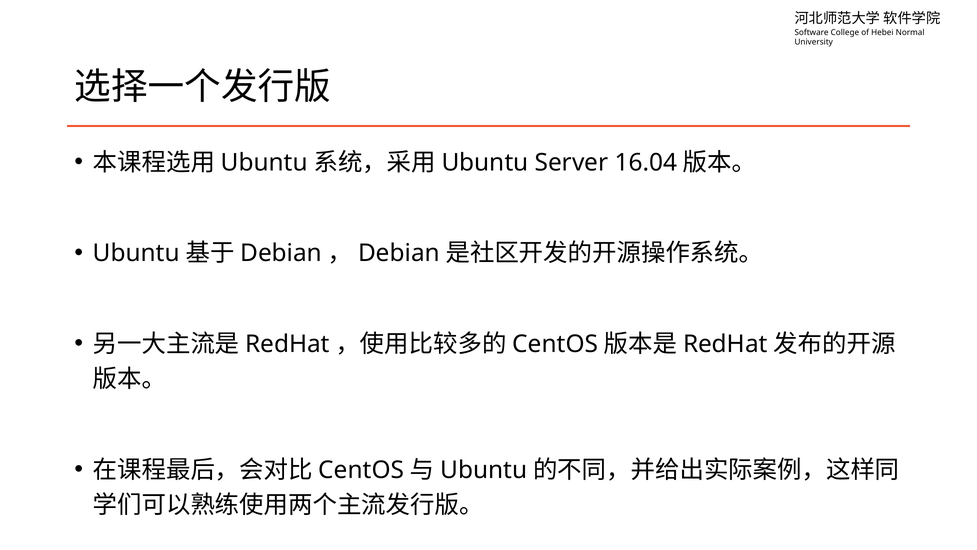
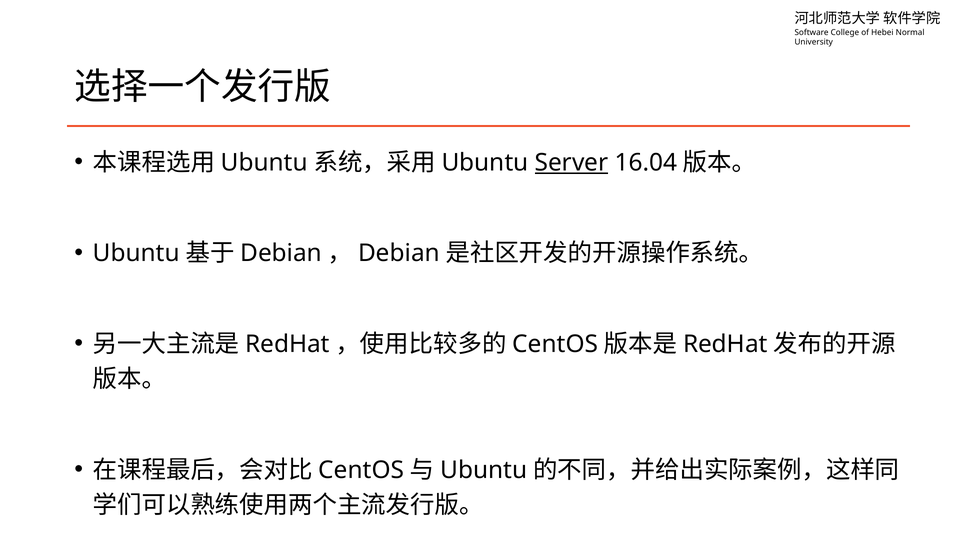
Server underline: none -> present (572, 162)
